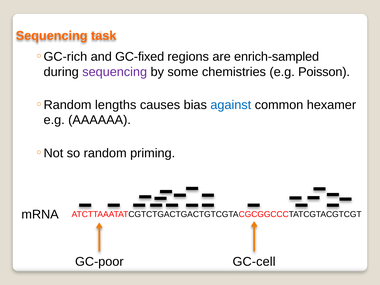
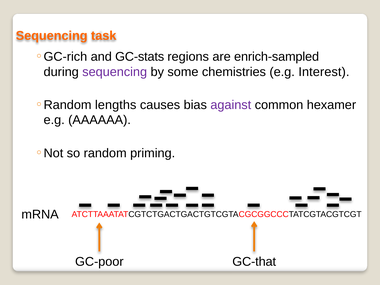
GC-fixed: GC-fixed -> GC-stats (140, 57)
Poisson: Poisson -> Interest (324, 72)
against colour: blue -> purple (231, 105)
GC-cell: GC-cell -> GC-that (254, 262)
